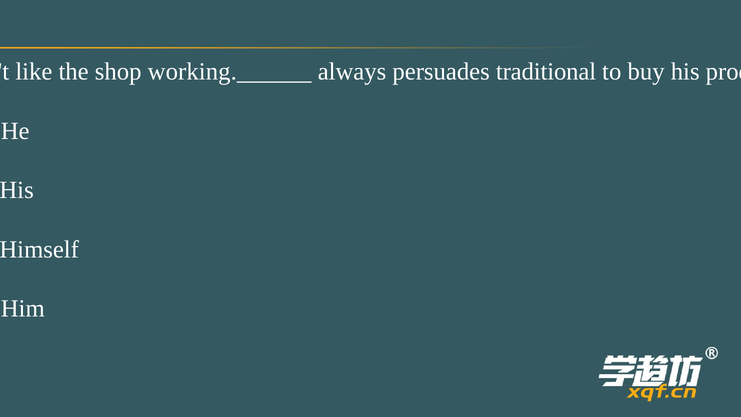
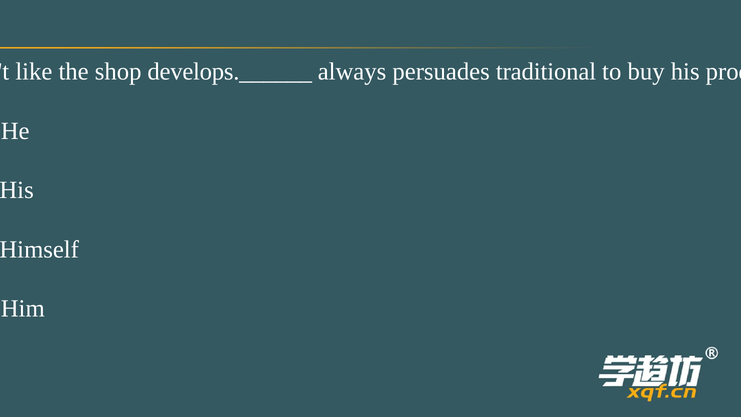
working.______: working.______ -> develops.______ (230, 72)
